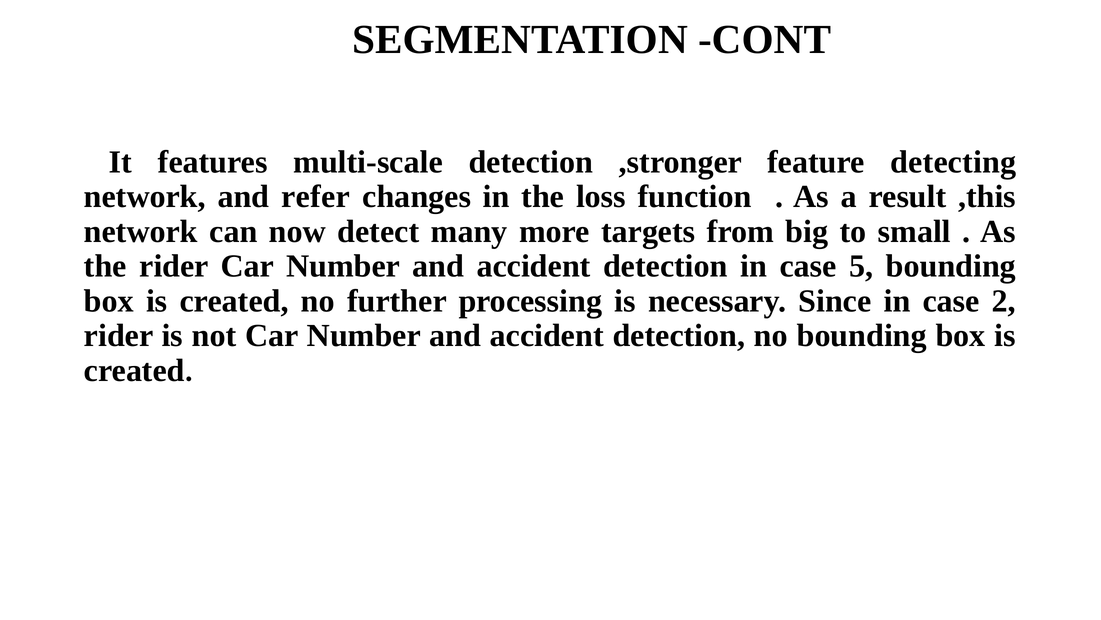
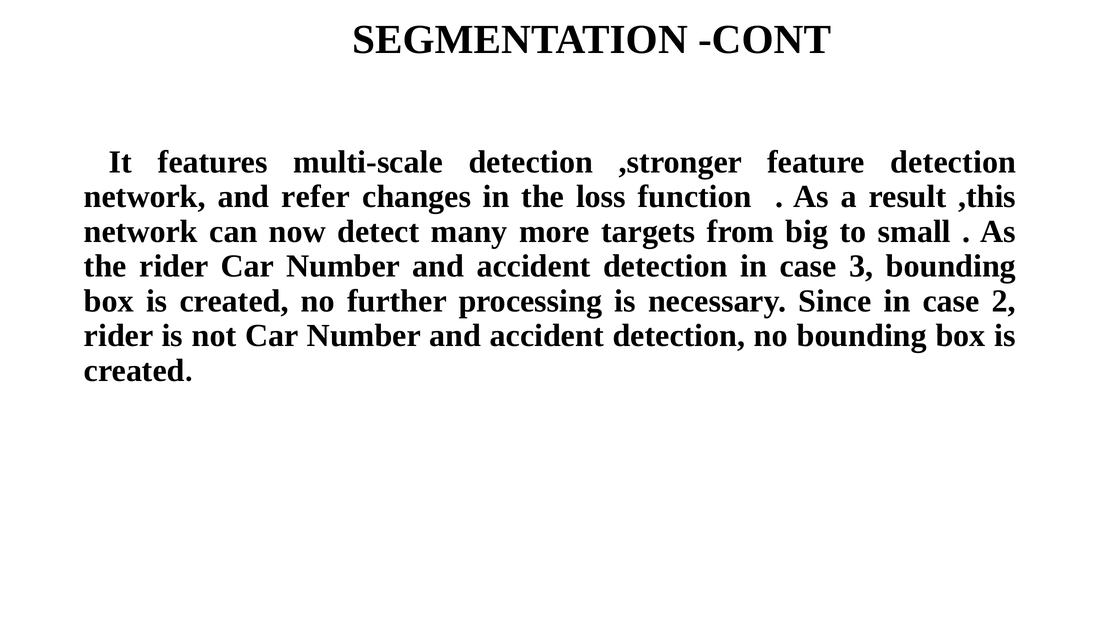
feature detecting: detecting -> detection (953, 162)
5: 5 -> 3 (861, 266)
